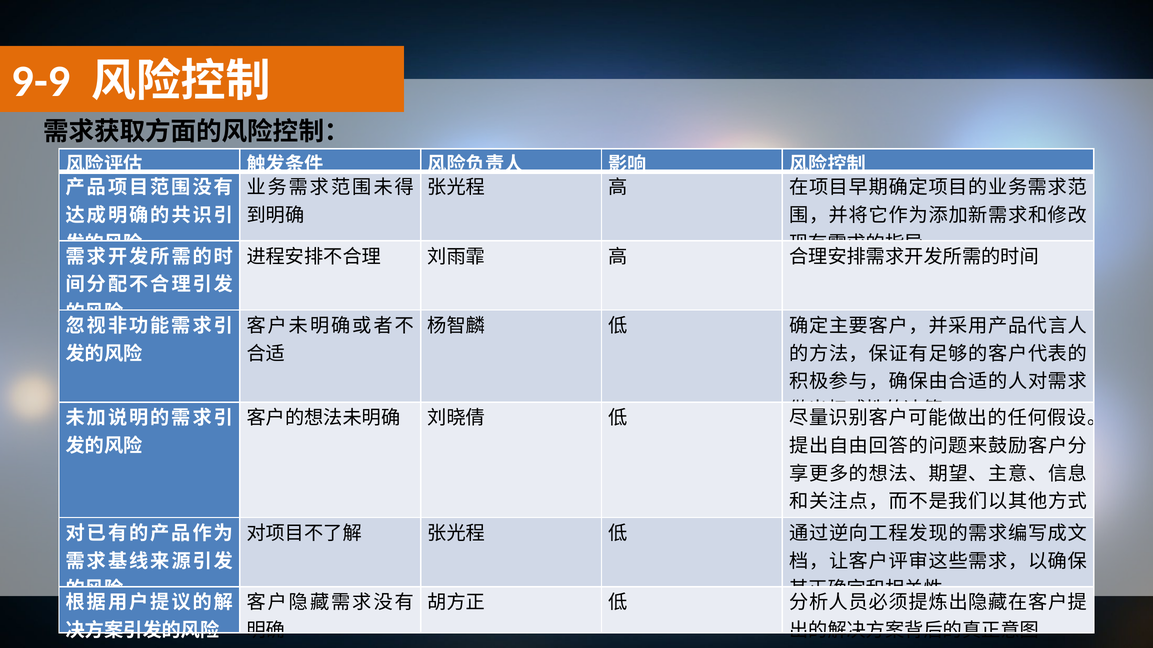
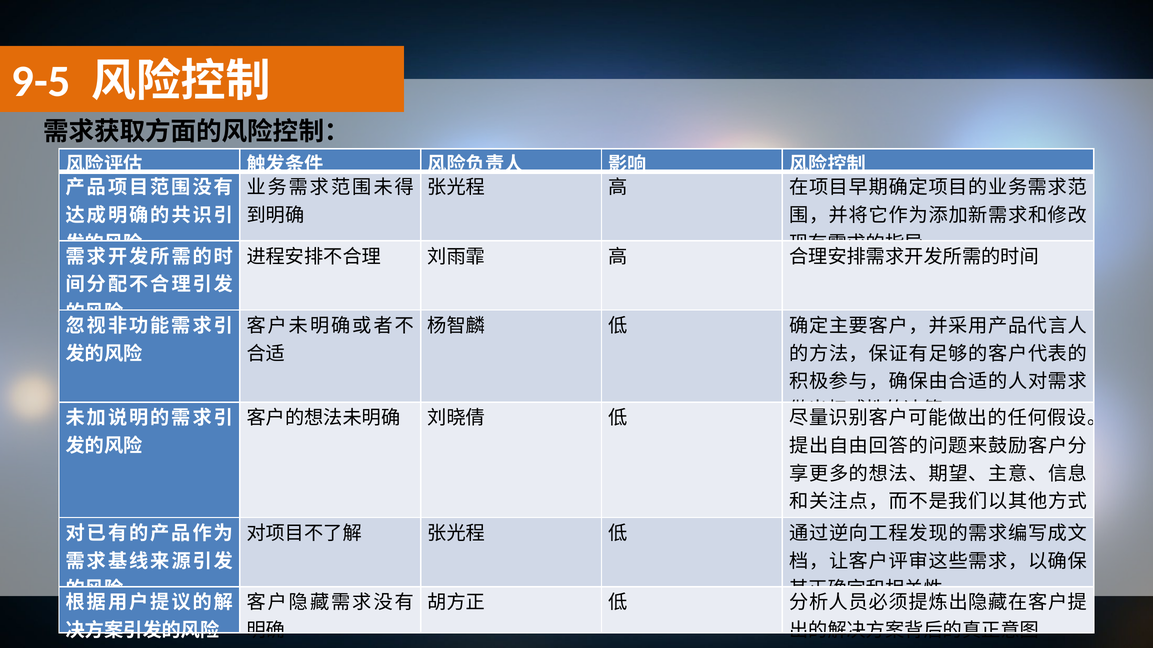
9-9: 9-9 -> 9-5 (41, 82)
